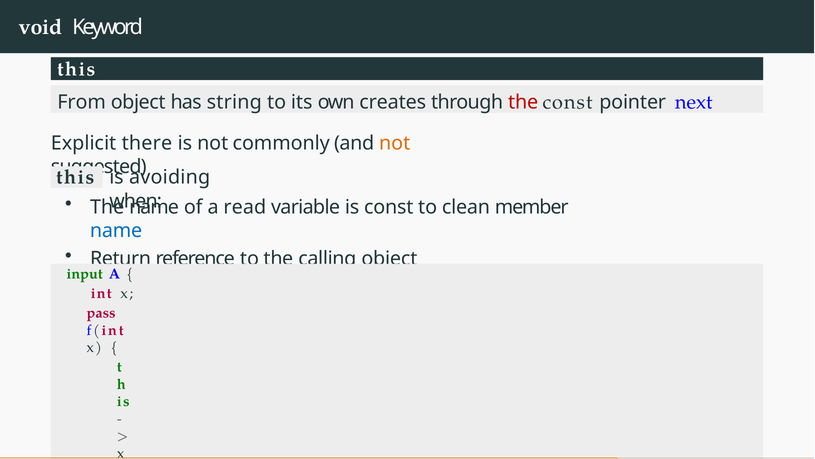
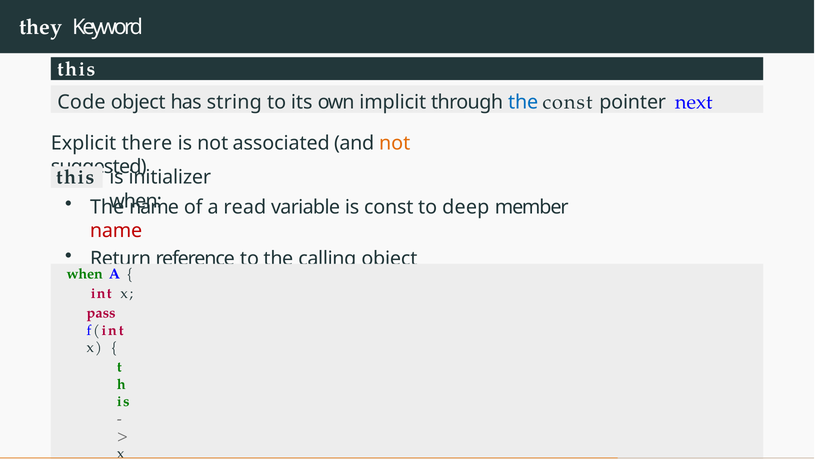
void: void -> they (41, 27)
From: From -> Code (81, 102)
creates: creates -> implicit (393, 102)
the colour: red -> blue (523, 102)
commonly: commonly -> associated (281, 143)
avoiding: avoiding -> initializer (170, 177)
clean: clean -> deep (466, 207)
name colour: blue -> red (116, 231)
input: input -> when (85, 274)
